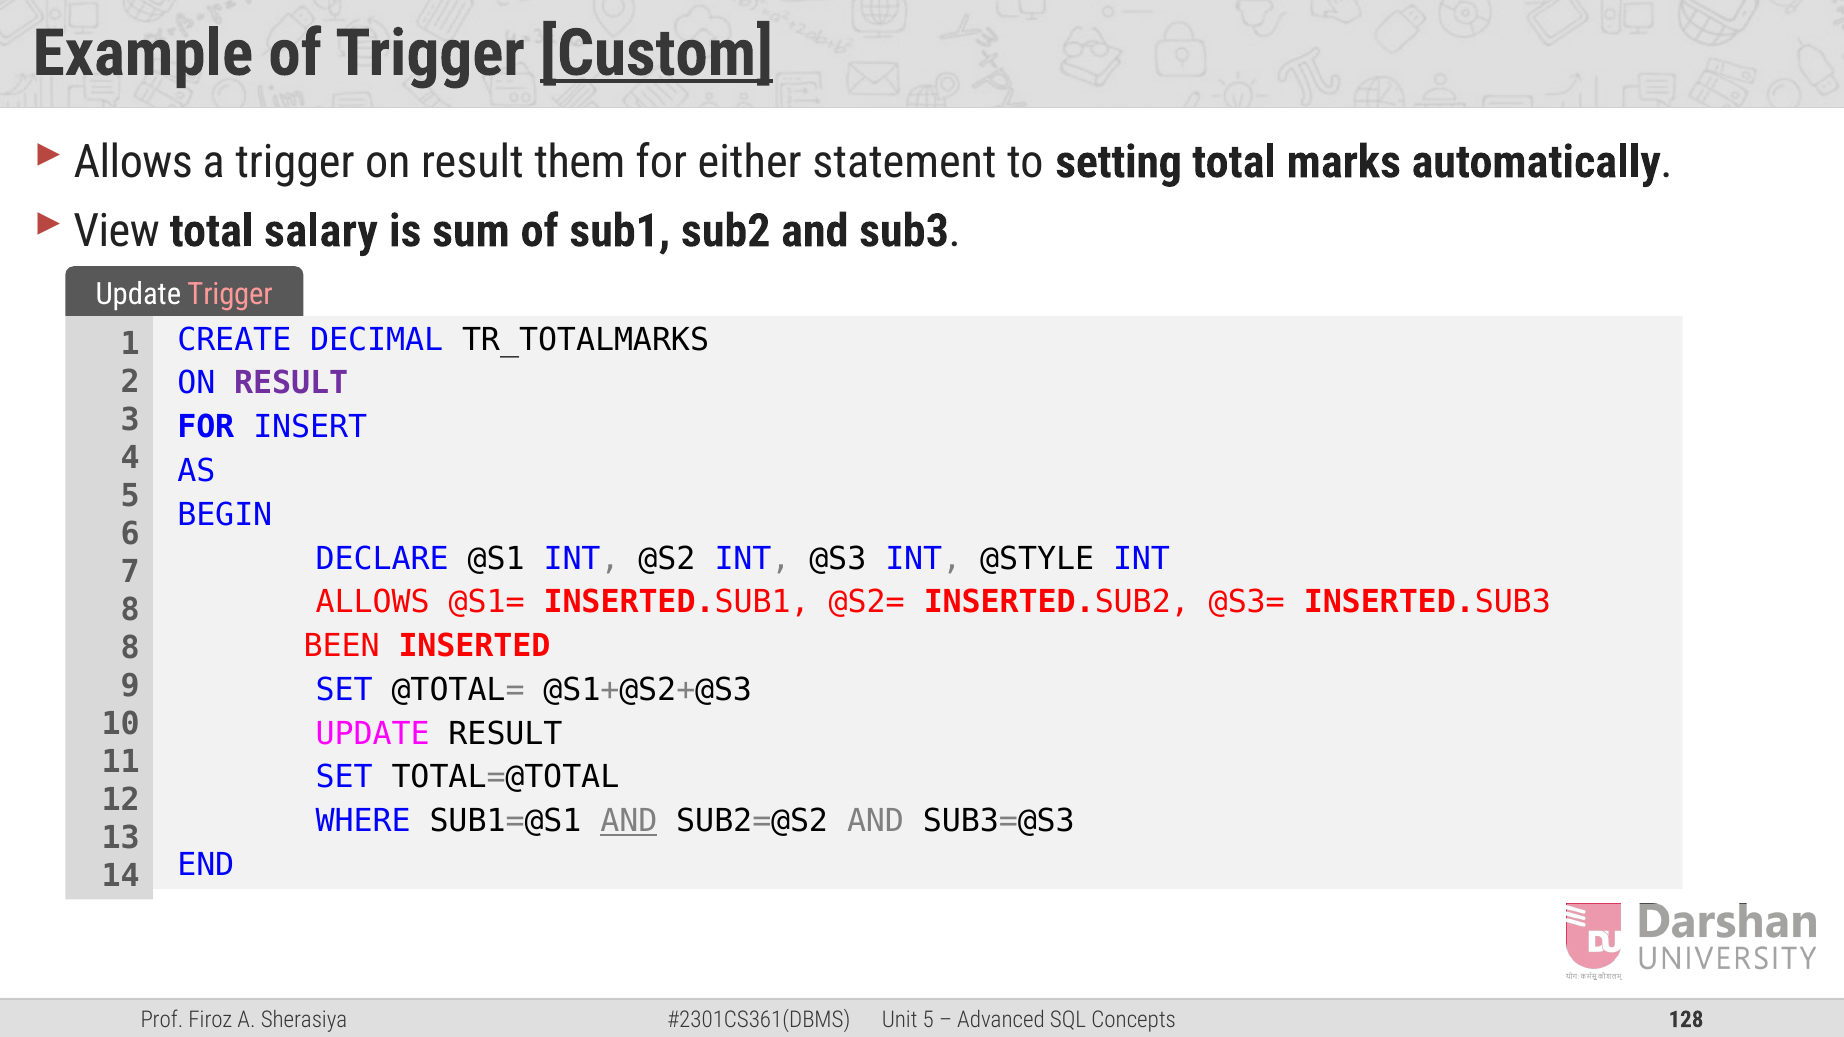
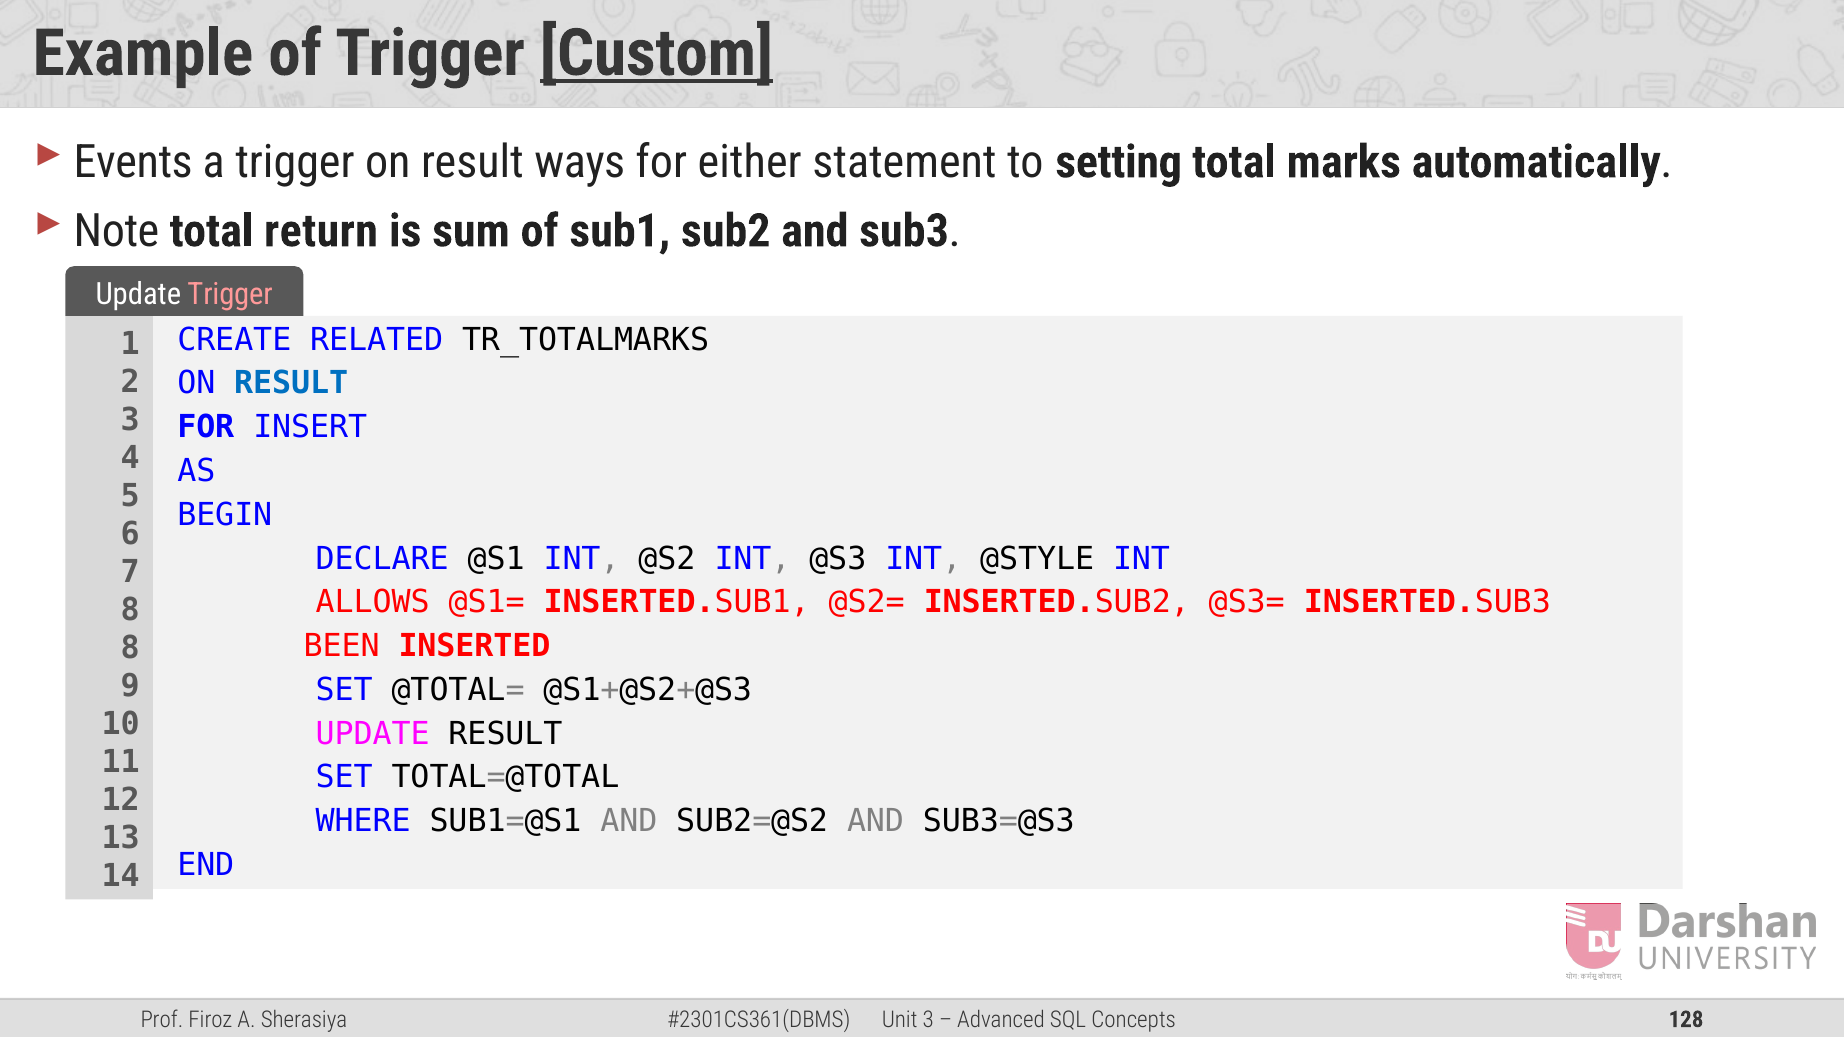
Allows: Allows -> Events (133, 162)
them: them -> ways (580, 162)
View: View -> Note (117, 231)
salary: salary -> return (321, 231)
DECIMAL: DECIMAL -> RELATED (377, 340)
RESULT colour: purple -> blue (291, 384)
AND underline: present -> none (629, 821)
5: 5 -> 3 (928, 1020)
